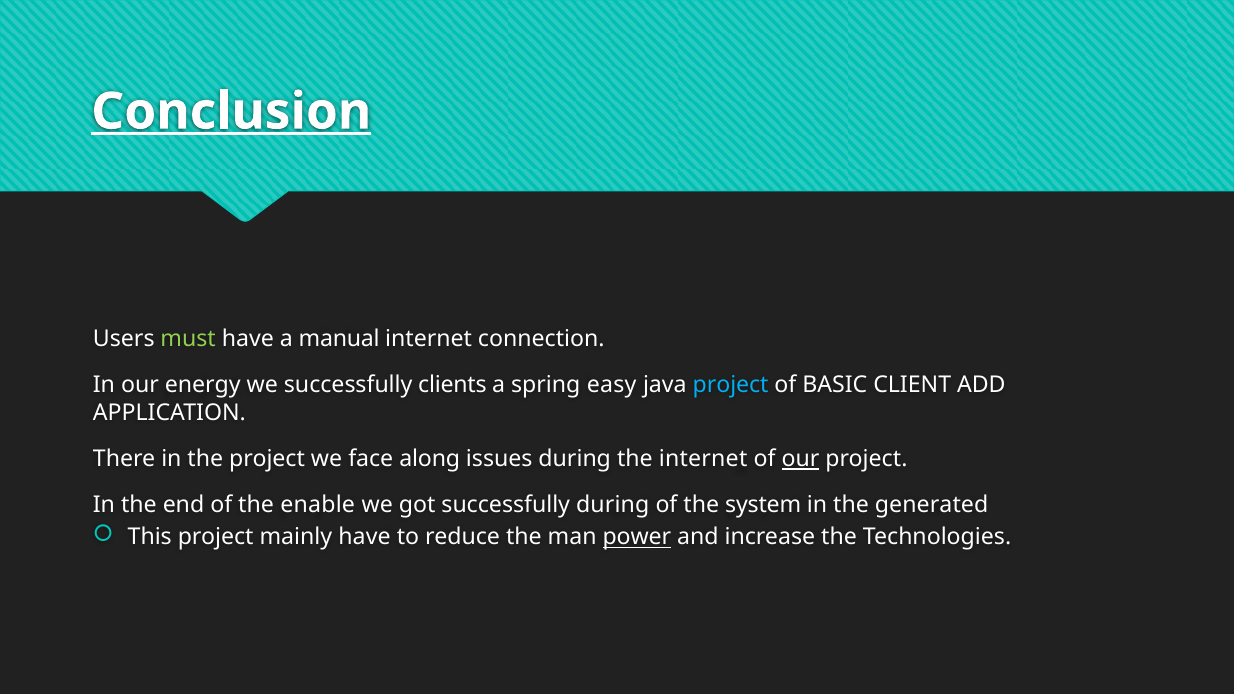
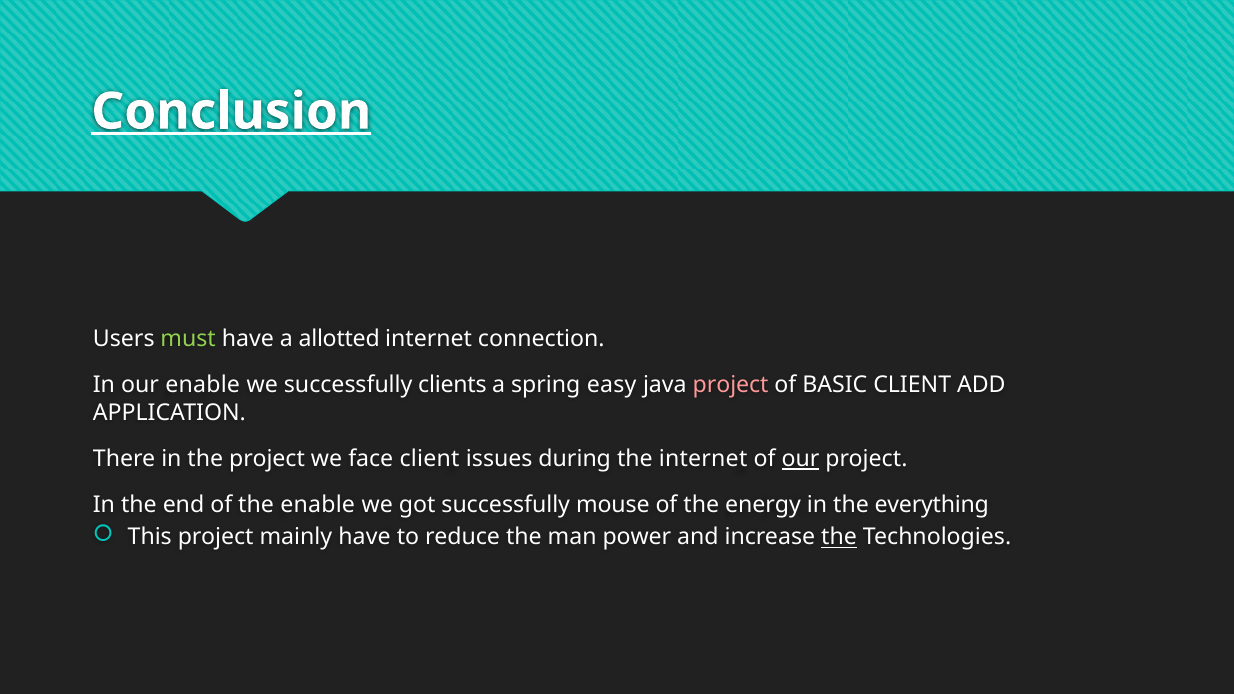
manual: manual -> allotted (339, 339)
our energy: energy -> enable (203, 385)
project colour: light blue -> pink (731, 385)
face along: along -> client (430, 459)
successfully during: during -> mouse (613, 505)
system: system -> energy (763, 505)
generated: generated -> everything (932, 505)
power underline: present -> none (637, 537)
the underline: none -> present (839, 537)
